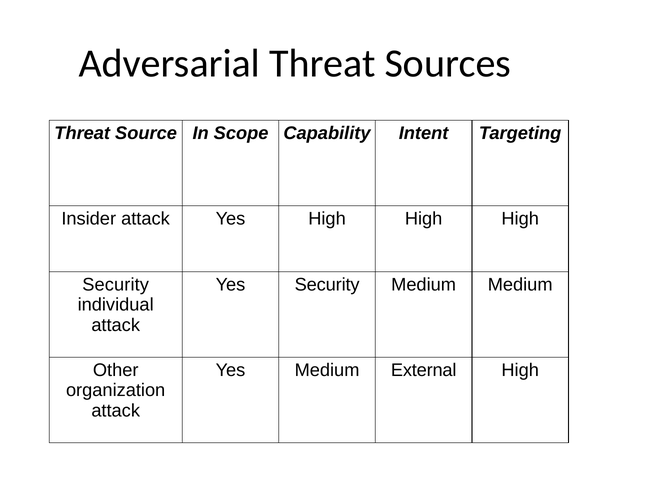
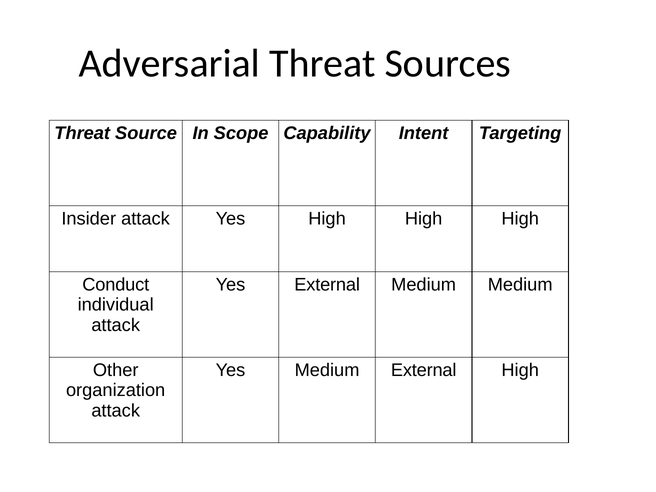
Security: Security -> Conduct (116, 285)
Yes Security: Security -> External (327, 285)
